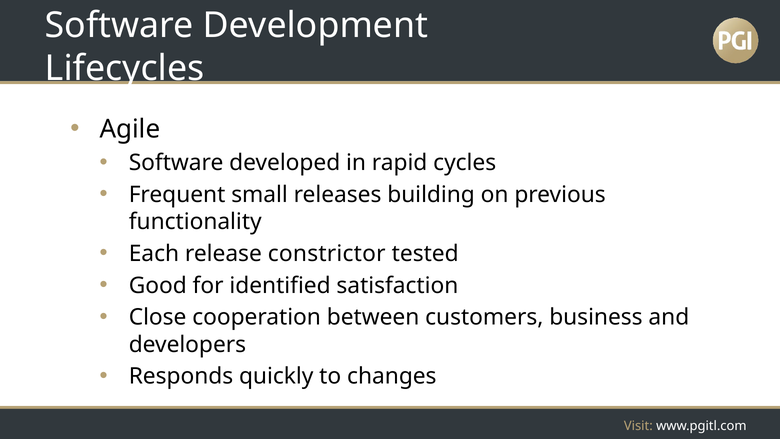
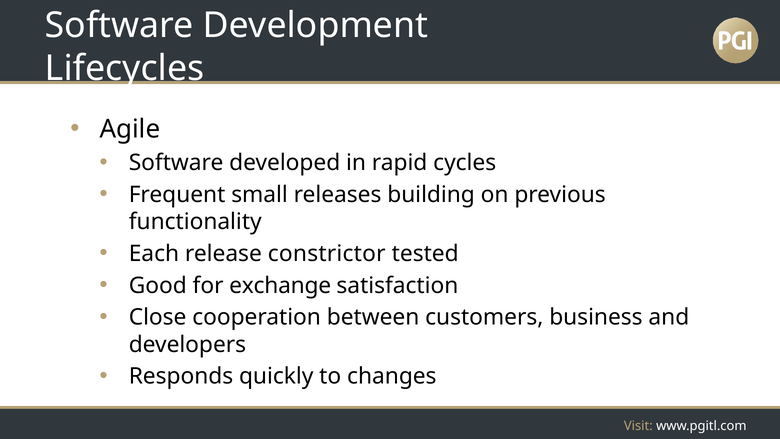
identified: identified -> exchange (280, 285)
